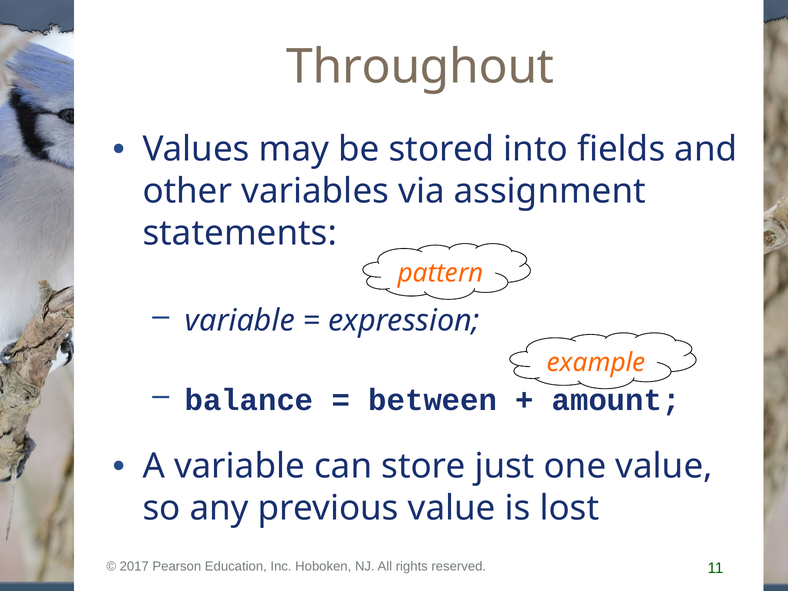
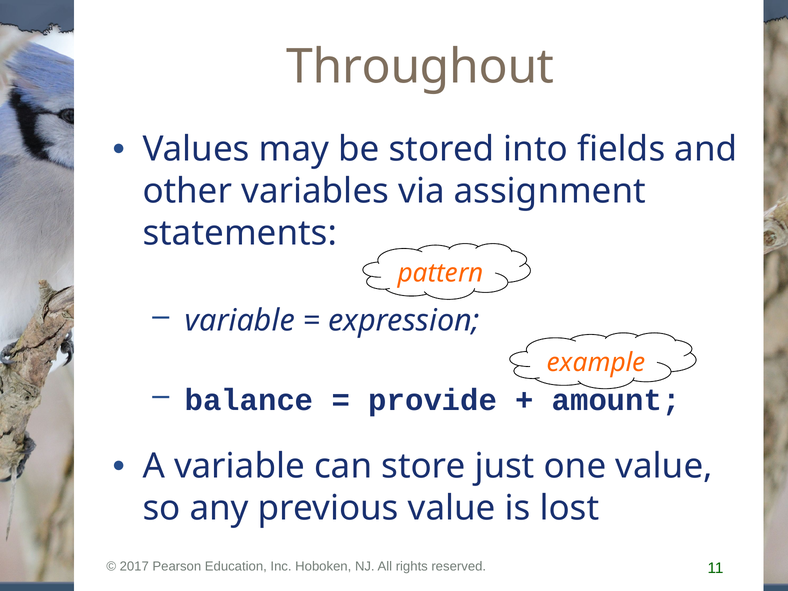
between: between -> provide (433, 400)
